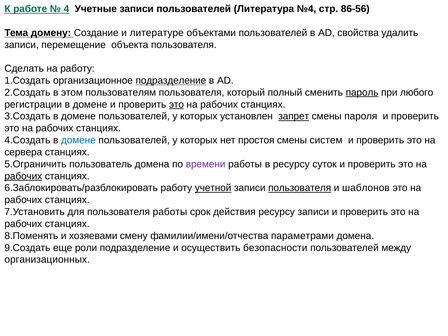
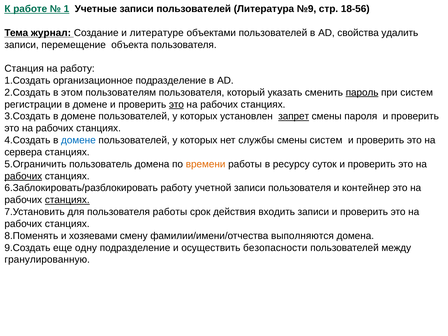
4: 4 -> 1 (66, 9)
№4: №4 -> №9 (307, 9)
86-56: 86-56 -> 18-56 (355, 9)
домену: домену -> журнал (51, 33)
Сделать: Сделать -> Станция (24, 69)
подразделение underline: present -> none (171, 81)
полный: полный -> указать (285, 92)
при любого: любого -> систем (417, 92)
простоя: простоя -> службы (256, 140)
времени colour: purple -> orange (206, 164)
учетной underline: present -> none (213, 188)
пользователя underline: present -> none (300, 188)
шаблонов: шаблонов -> контейнер (366, 188)
станциях underline: none -> present (67, 200)
действия ресурсу: ресурсу -> входить (277, 212)
параметрами: параметрами -> выполняются (302, 236)
роли: роли -> одну (86, 248)
организационных: организационных -> гранулированную (47, 260)
